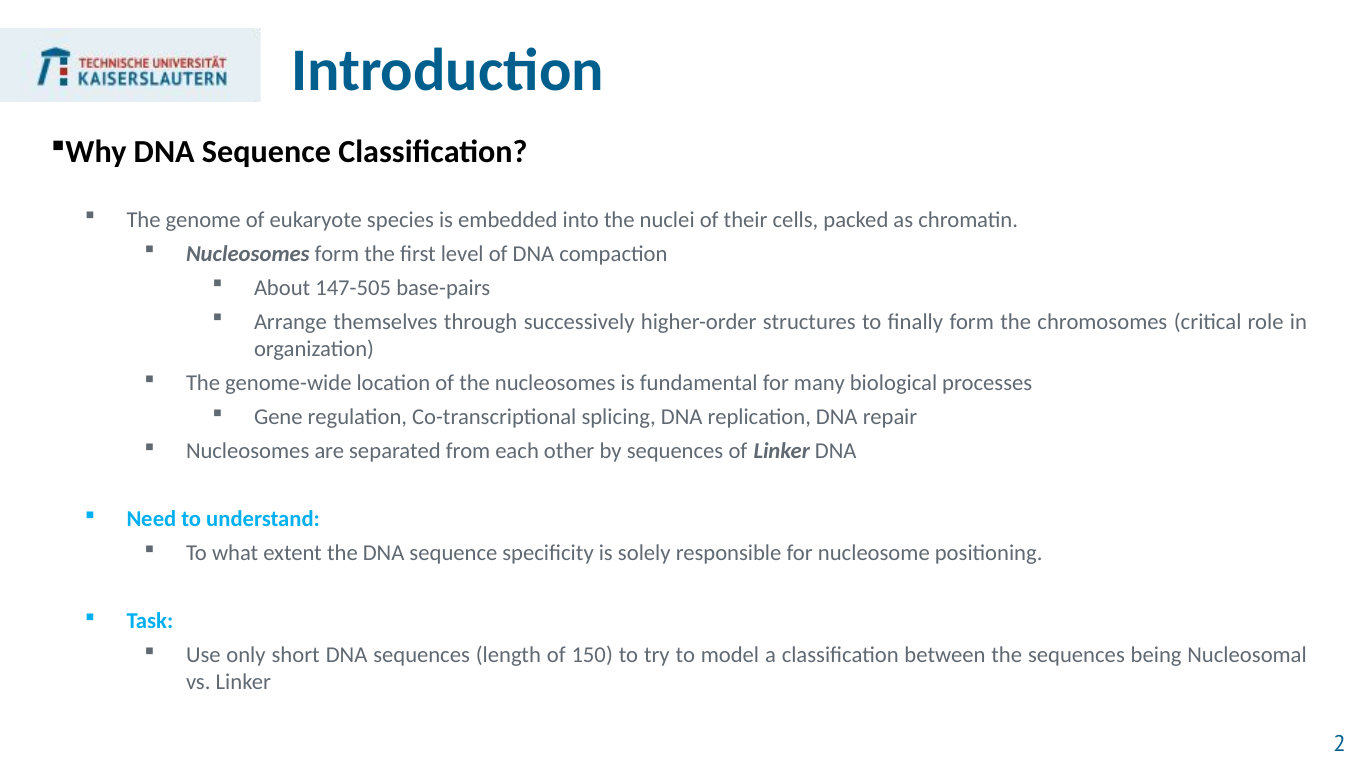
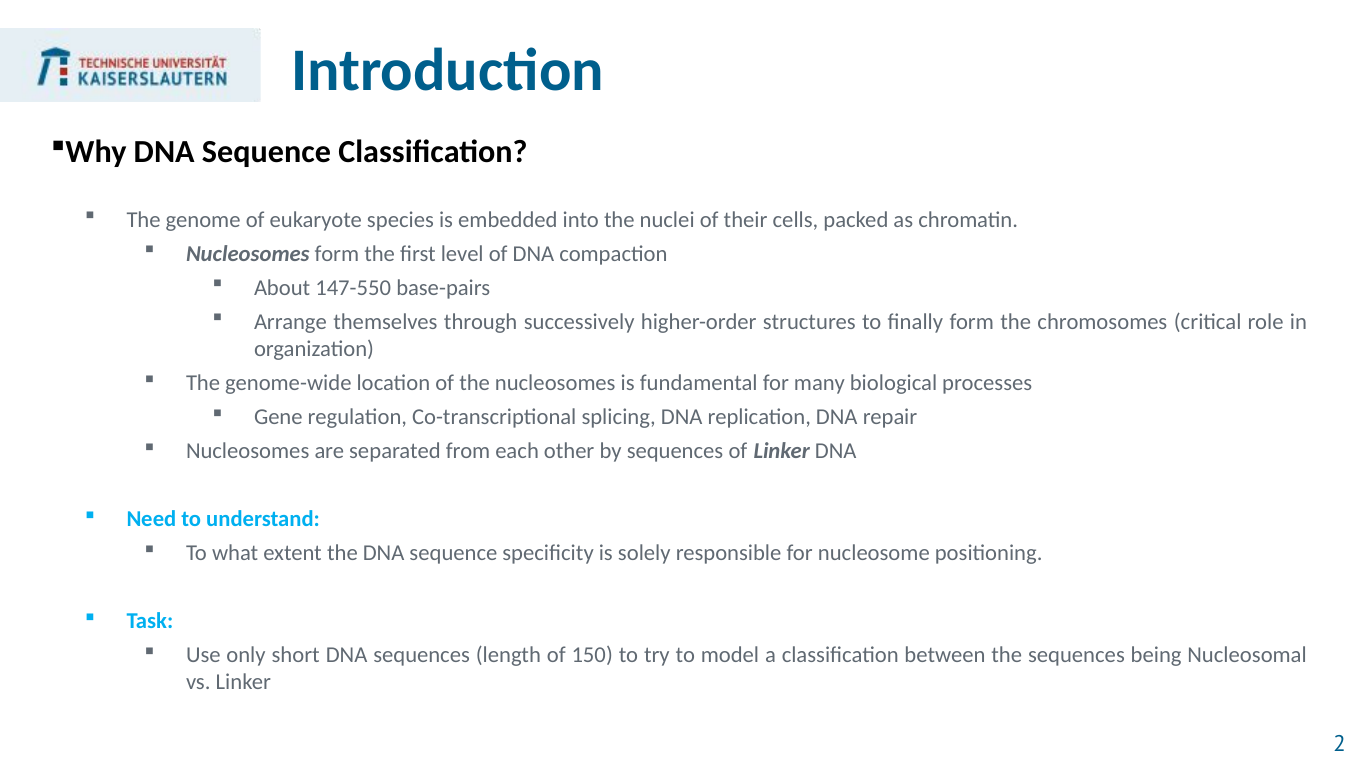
147-505: 147-505 -> 147-550 (353, 288)
